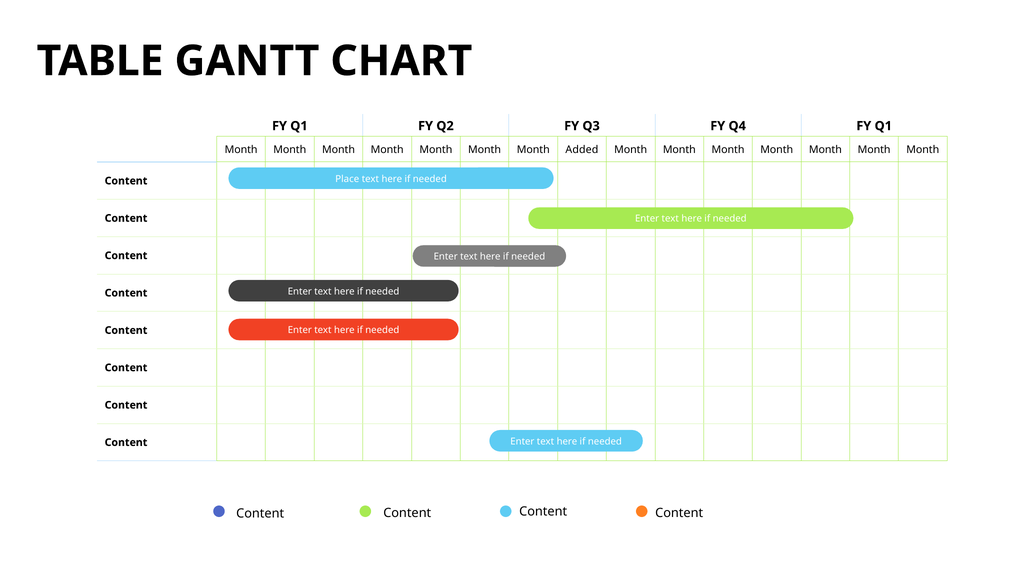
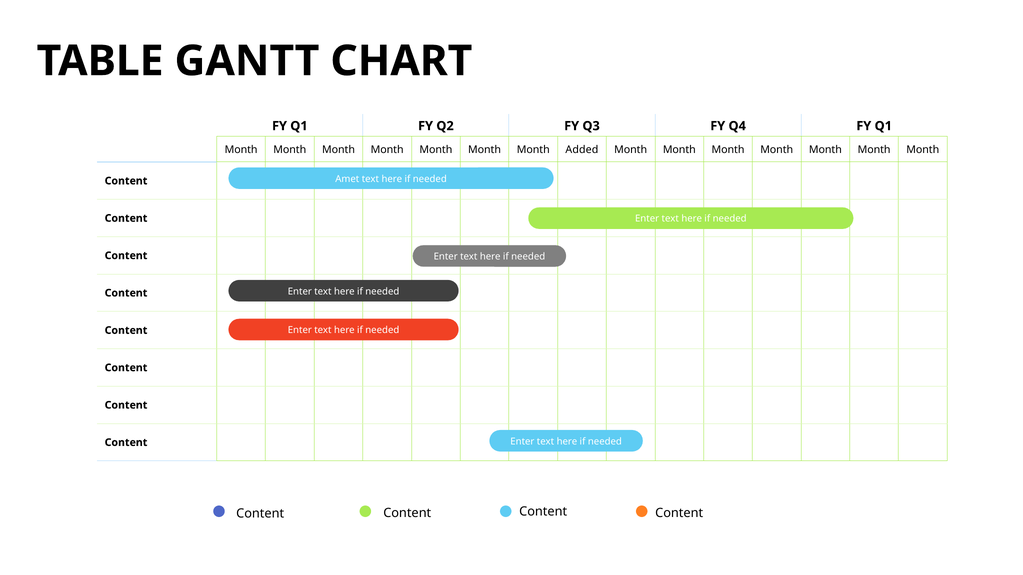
Place: Place -> Amet (347, 179)
